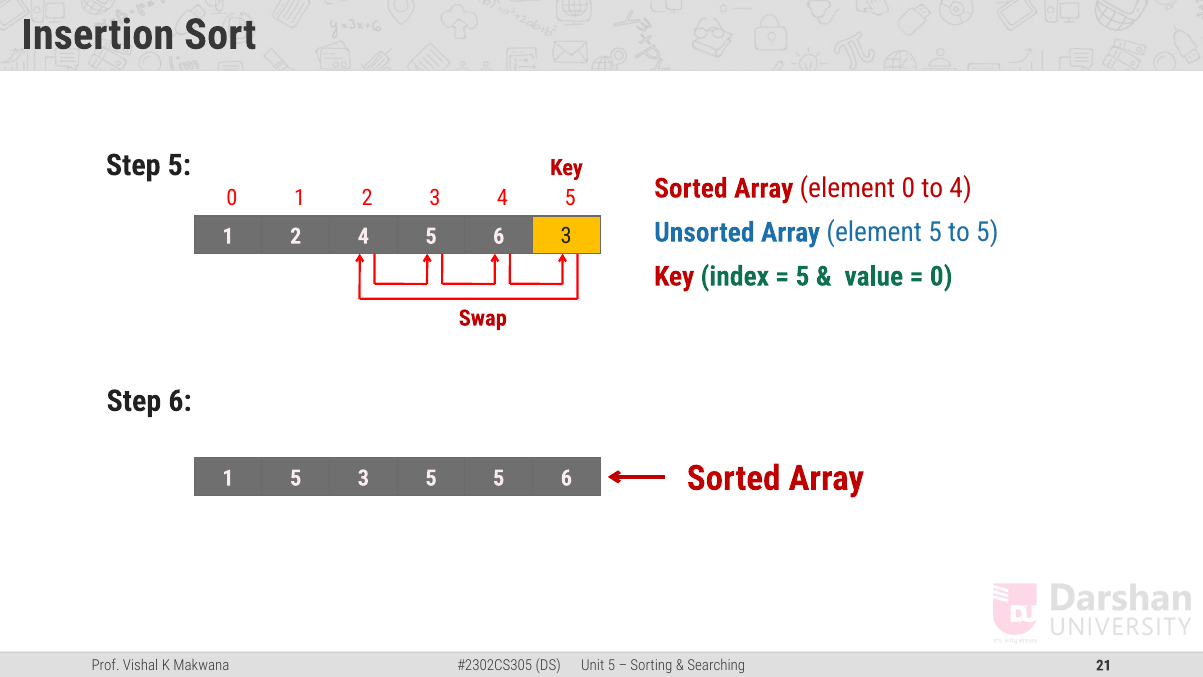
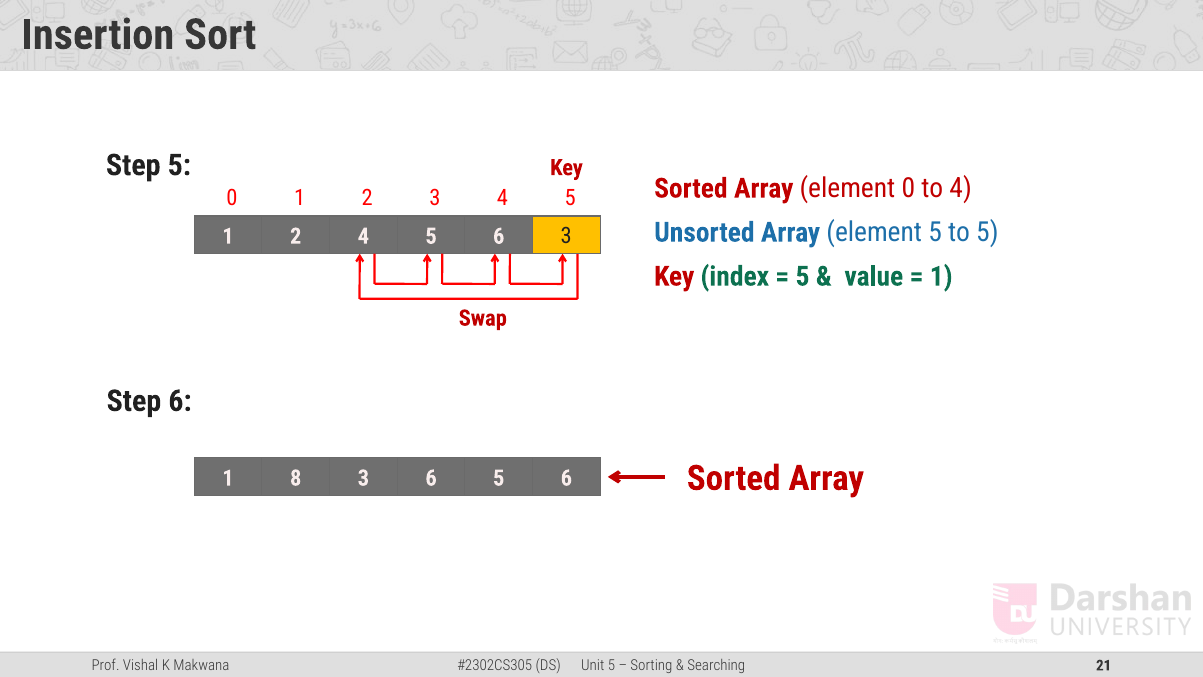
0: 0 -> 1 (941, 276)
1 5: 5 -> 8 (296, 478)
3 5: 5 -> 6 (431, 478)
